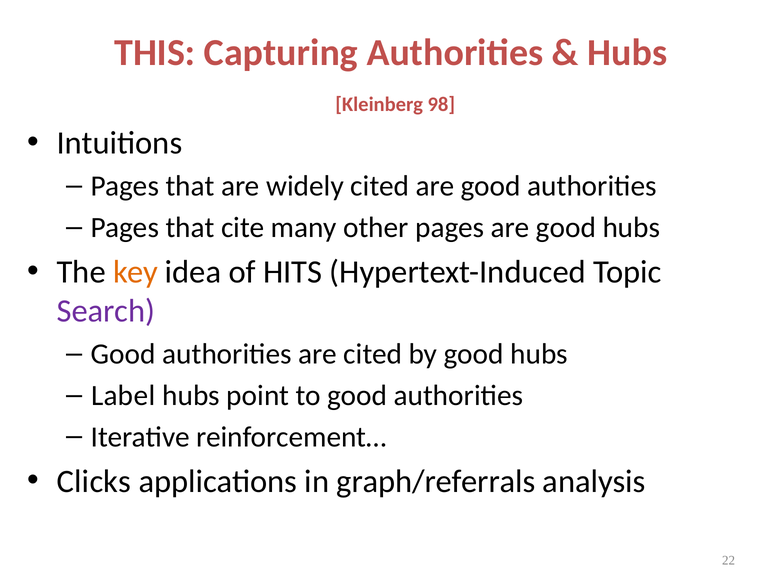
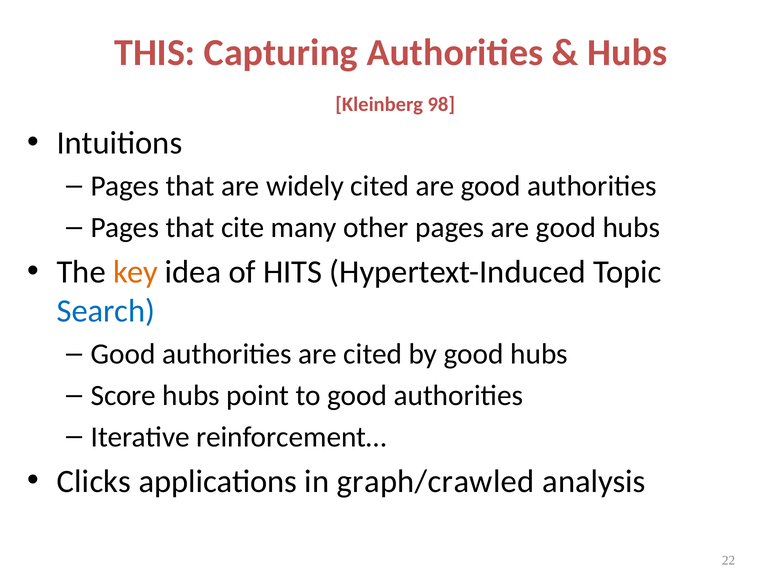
Search colour: purple -> blue (106, 311)
Label: Label -> Score (123, 395)
graph/referrals: graph/referrals -> graph/crawled (436, 481)
